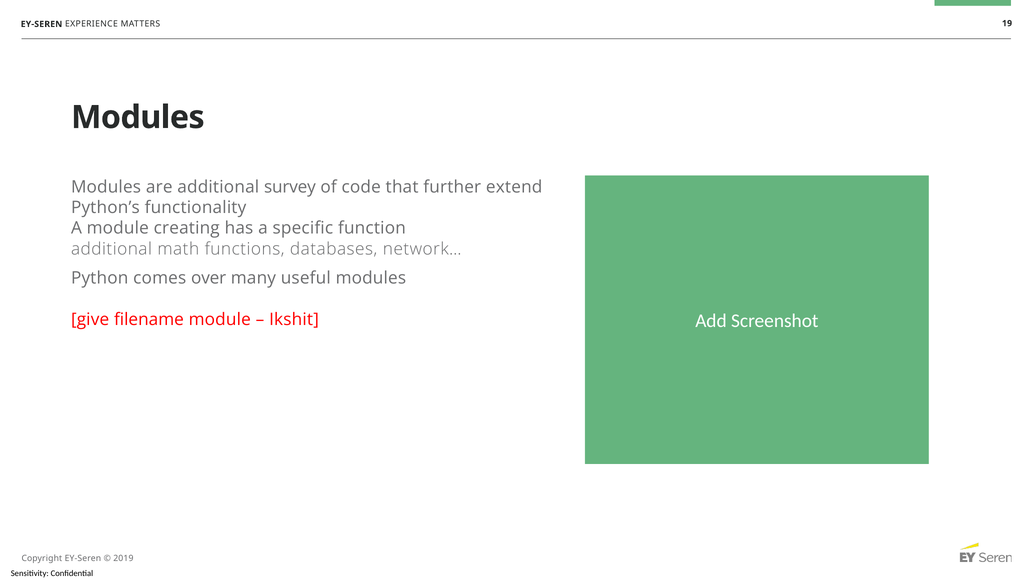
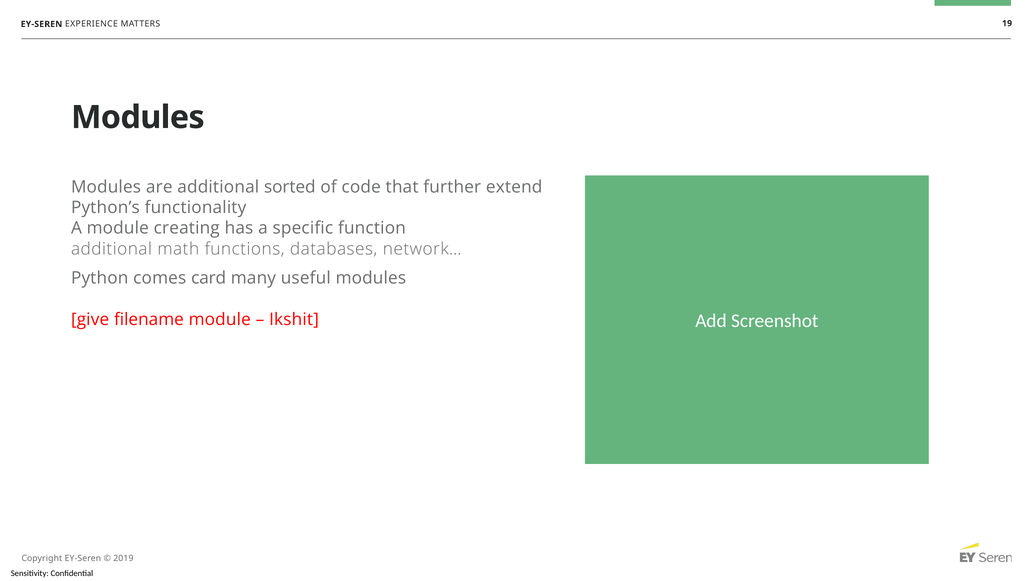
survey: survey -> sorted (290, 187)
over: over -> card (209, 278)
